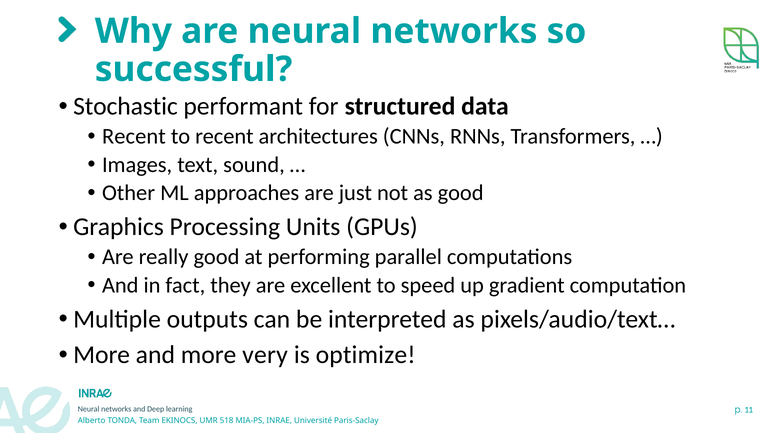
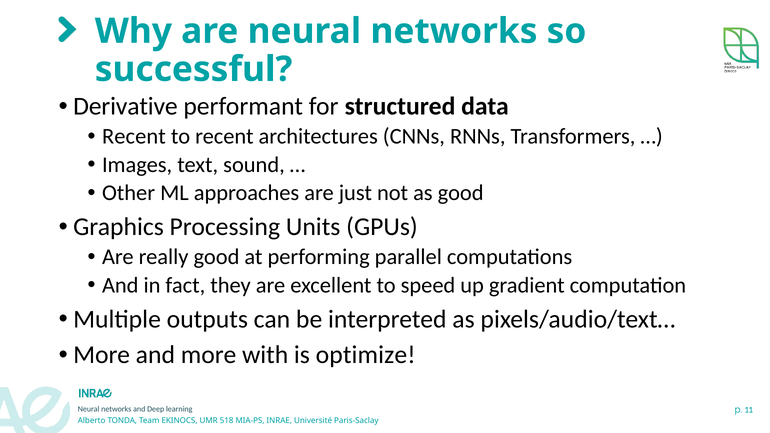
Stochastic: Stochastic -> Derivative (125, 107)
very: very -> with (265, 355)
